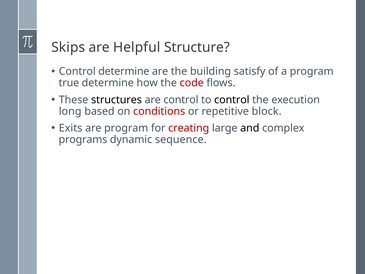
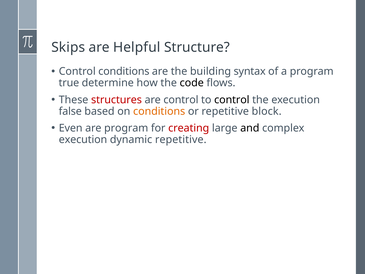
Control determine: determine -> conditions (124, 71)
satisfy: satisfy -> syntax (250, 71)
code colour: red -> black (192, 83)
structures colour: black -> red (116, 100)
long: long -> false (70, 111)
conditions colour: red -> orange (159, 111)
Exits: Exits -> Even (71, 128)
programs: programs -> execution (83, 139)
dynamic sequence: sequence -> repetitive (181, 139)
